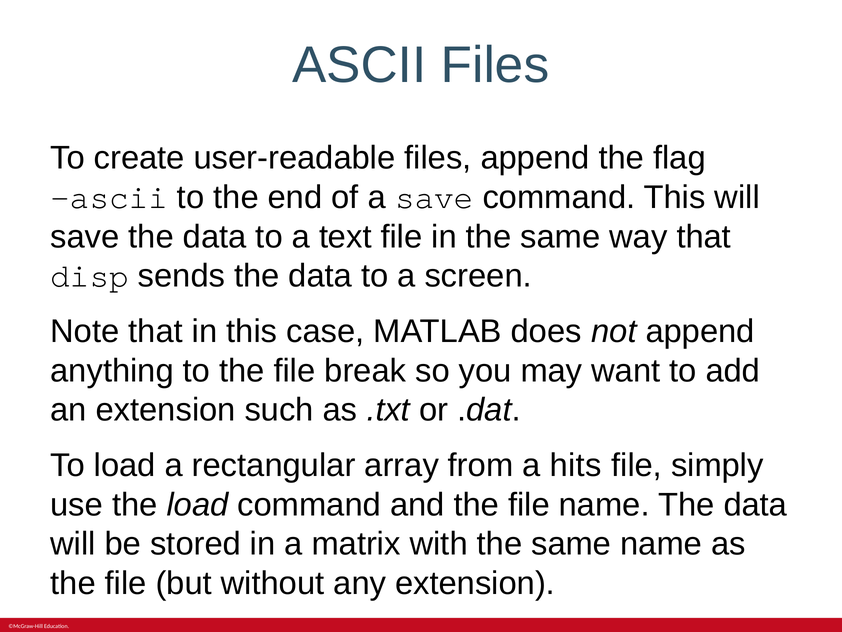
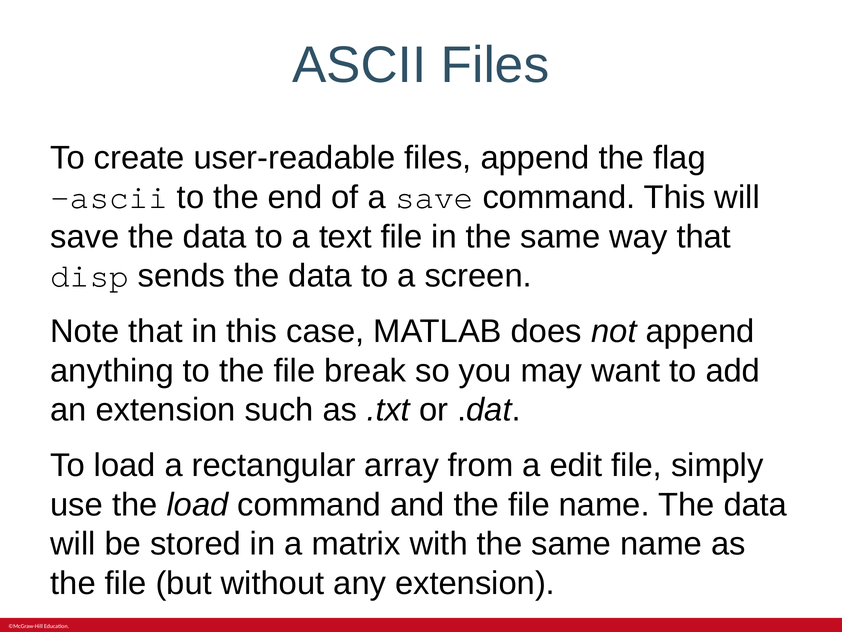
hits: hits -> edit (576, 465)
